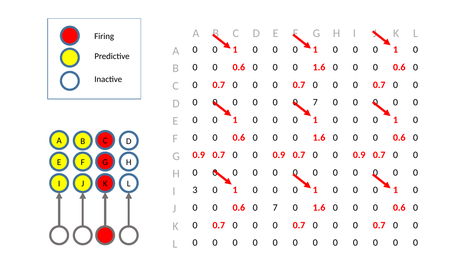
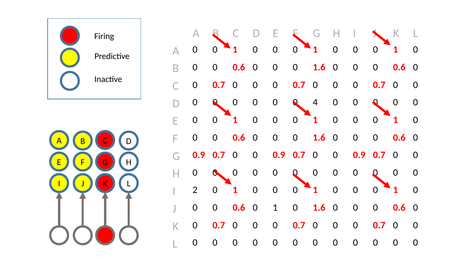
7: 7 -> 4 (315, 102)
3: 3 -> 2 (195, 190)
0.6 0 7: 7 -> 1 (275, 207)
